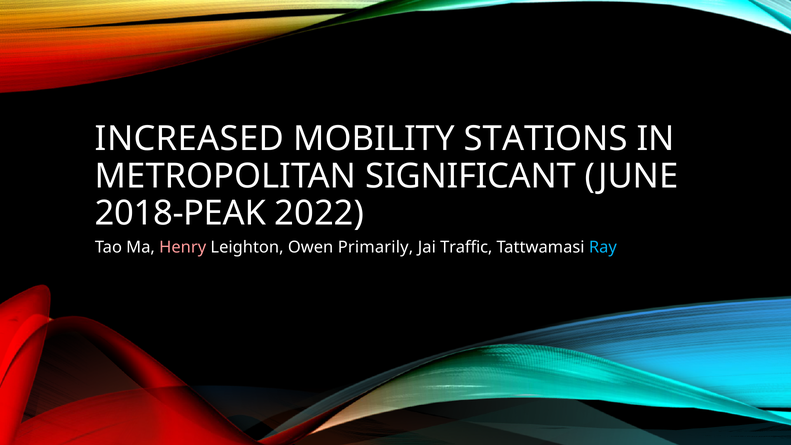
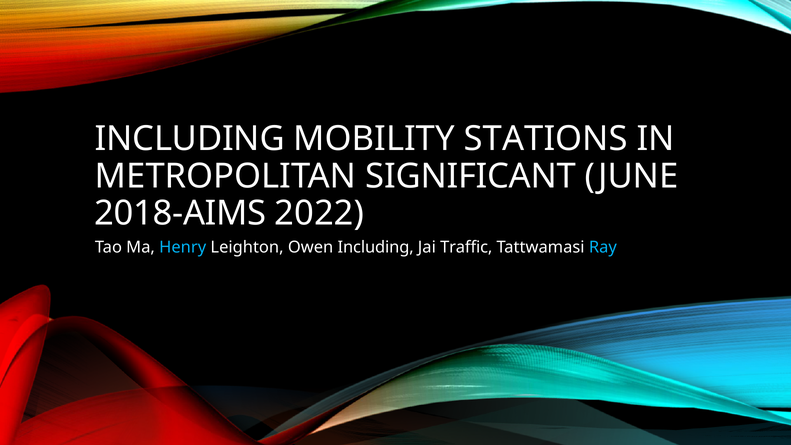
INCREASED: INCREASED -> INCLUDING (190, 139)
2018-PEAK: 2018-PEAK -> 2018-AIMS (180, 214)
Henry colour: pink -> light blue (183, 247)
Owen Primarily: Primarily -> Including (376, 247)
